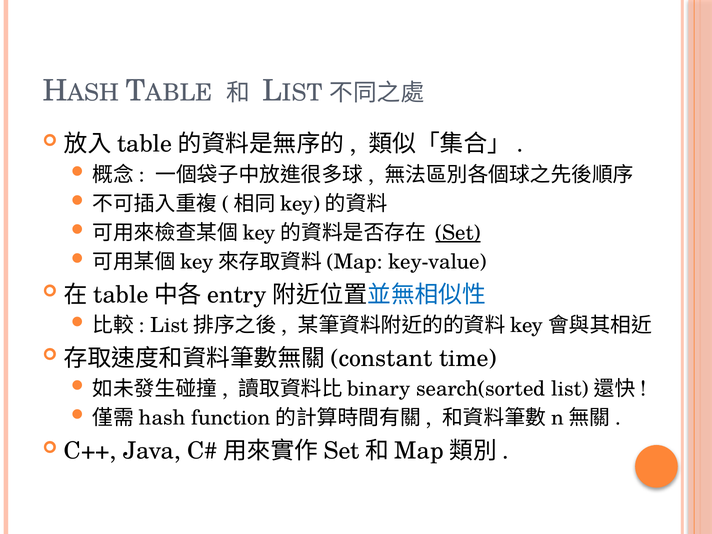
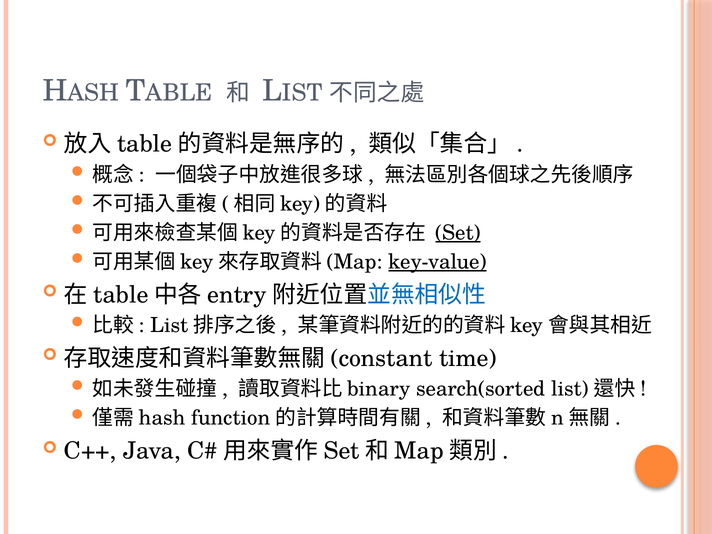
key-value underline: none -> present (437, 262)
